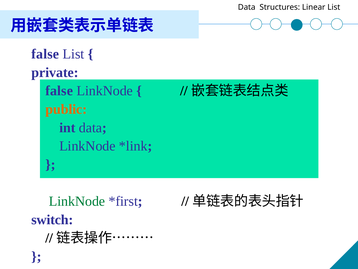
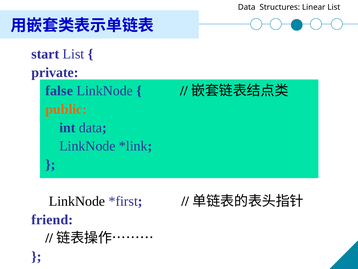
false: false -> start (45, 54)
LinkNode colour: green -> black (77, 201)
switch: switch -> friend (52, 219)
